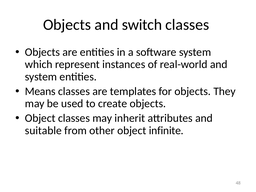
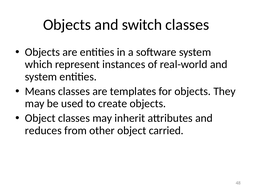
suitable: suitable -> reduces (43, 130)
infinite: infinite -> carried (166, 130)
